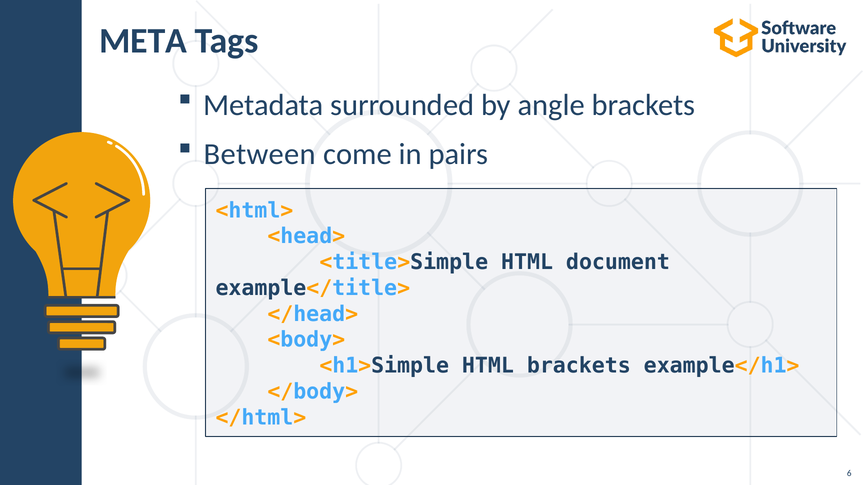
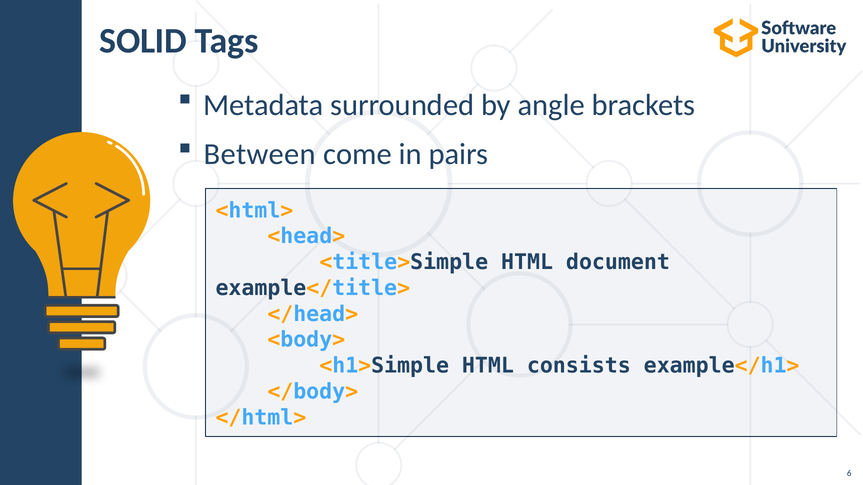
META: META -> SOLID (143, 41)
HTML brackets: brackets -> consists (579, 366)
